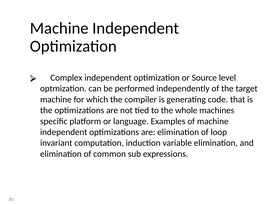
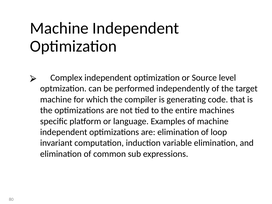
whole: whole -> entire (186, 110)
